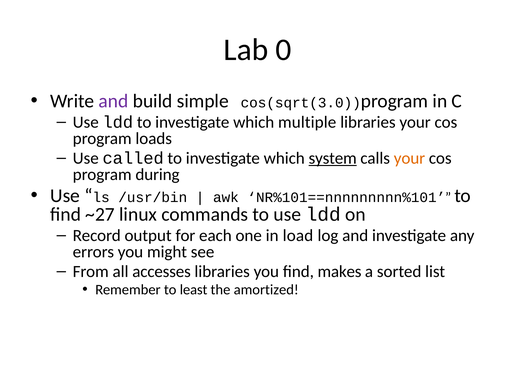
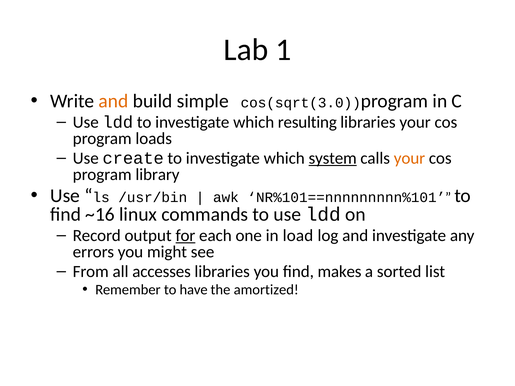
0: 0 -> 1 (283, 50)
and colour: purple -> orange (114, 101)
multiple: multiple -> resulting (307, 122)
called: called -> create (133, 158)
during: during -> library (157, 175)
~27: ~27 -> ~16 (100, 215)
for underline: none -> present (185, 236)
least: least -> have (194, 290)
